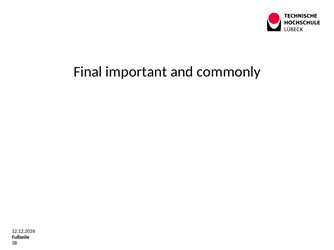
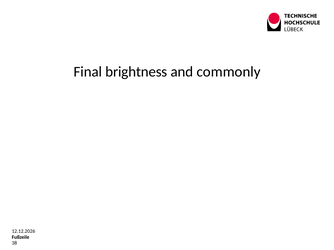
important: important -> brightness (136, 72)
